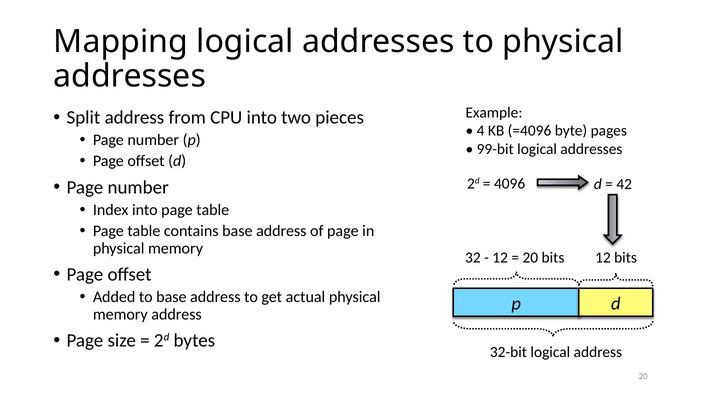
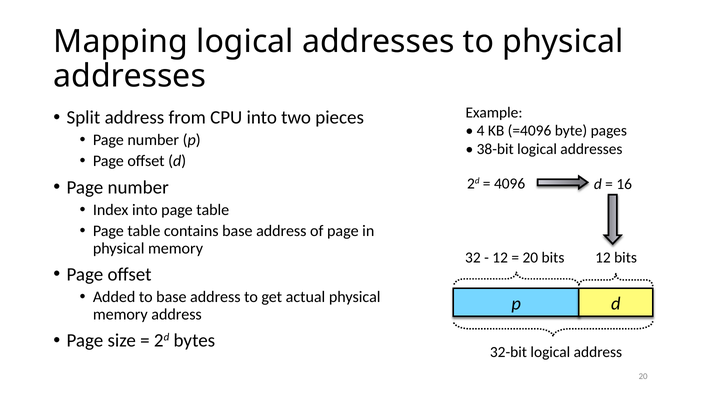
99-bit: 99-bit -> 38-bit (495, 149)
42: 42 -> 16 (624, 184)
